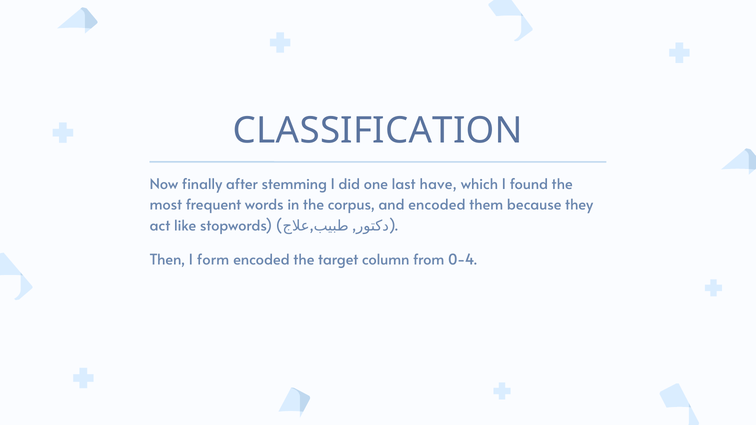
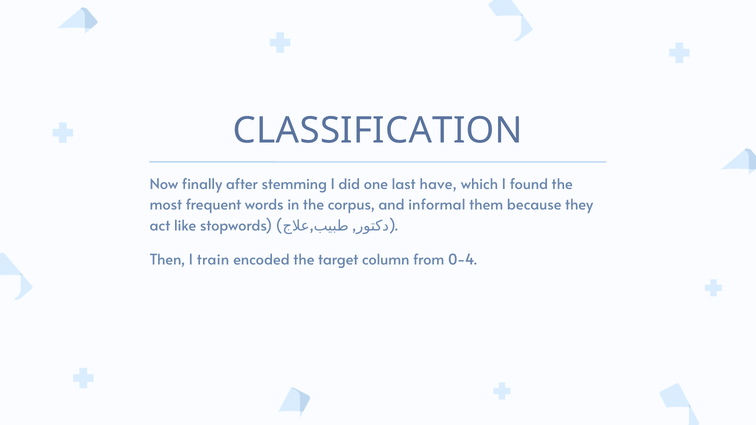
and encoded: encoded -> informal (437, 205)
form: form -> train (213, 260)
